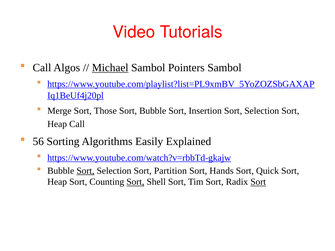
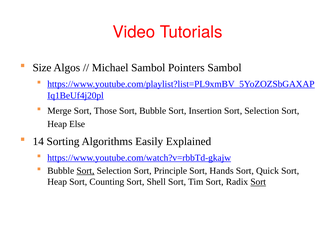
Call: Call -> Size (42, 68)
Michael underline: present -> none (110, 68)
Heap Call: Call -> Else (77, 124)
56: 56 -> 14 (38, 142)
Partition: Partition -> Principle (170, 171)
Sort underline: present -> none (135, 182)
